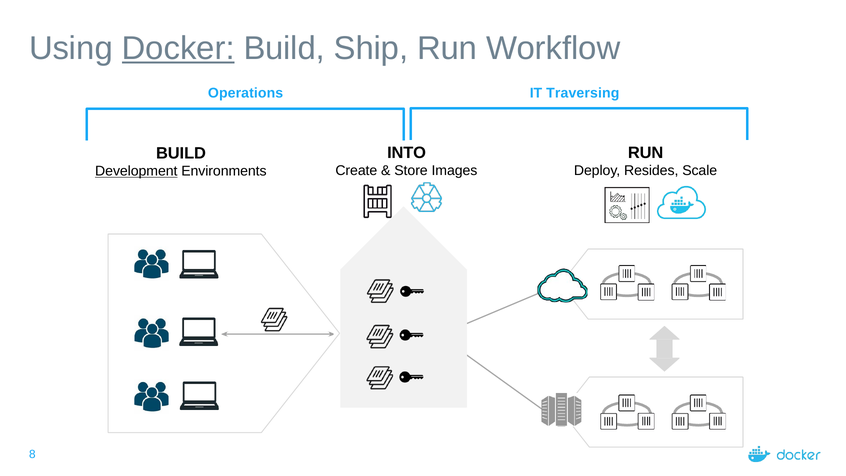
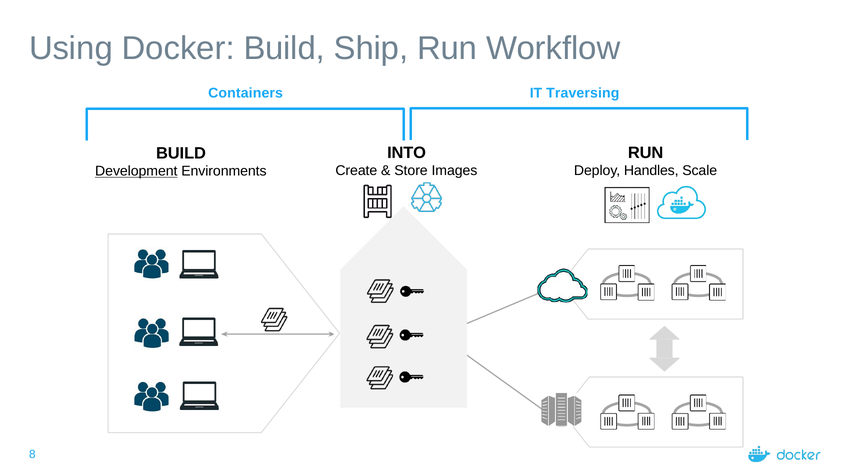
Docker underline: present -> none (178, 48)
Operations: Operations -> Containers (246, 93)
Resides: Resides -> Handles (651, 171)
